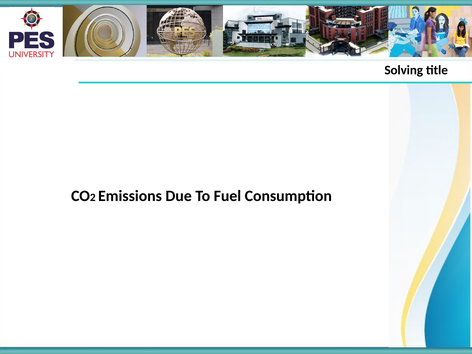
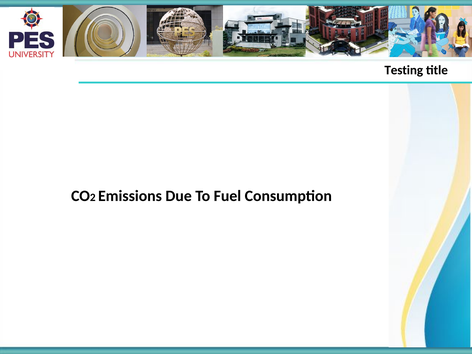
Solving: Solving -> Testing (404, 70)
